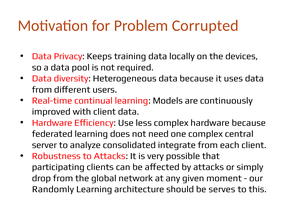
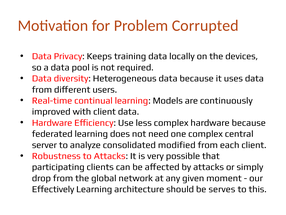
integrate: integrate -> modified (177, 145)
Randomly: Randomly -> Effectively (53, 189)
